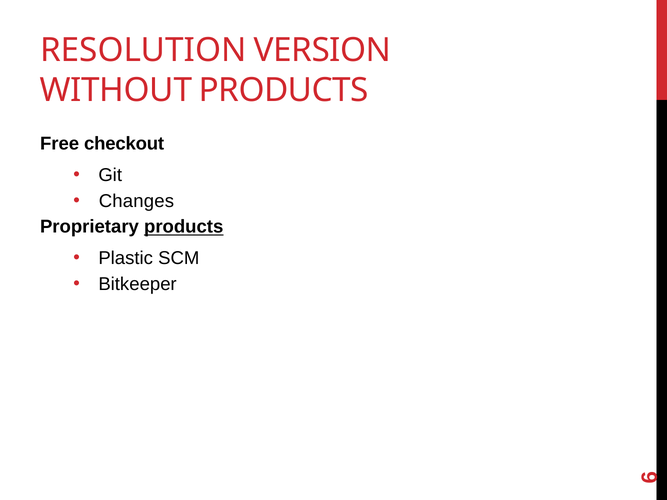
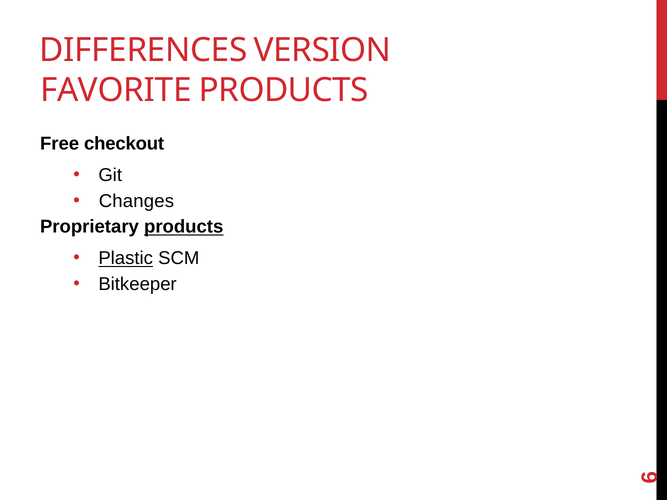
RESOLUTION: RESOLUTION -> DIFFERENCES (143, 50)
WITHOUT: WITHOUT -> FAVORITE (116, 90)
Plastic underline: none -> present (126, 259)
